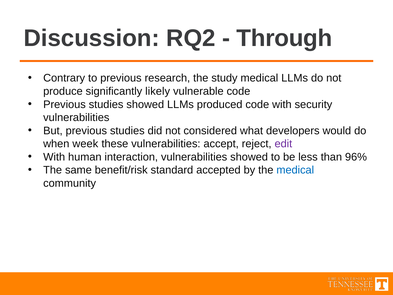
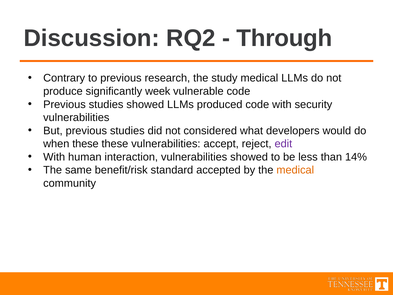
likely: likely -> week (158, 91)
when week: week -> these (85, 144)
96%: 96% -> 14% (356, 157)
medical colour: blue -> orange (295, 170)
